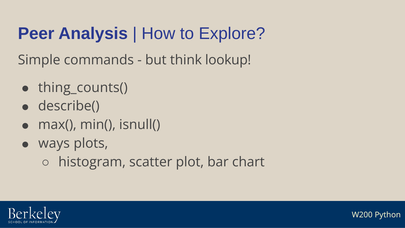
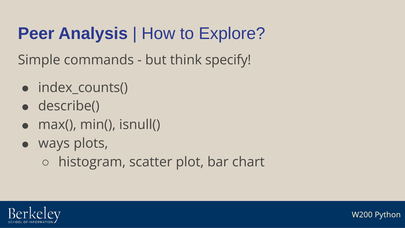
lookup: lookup -> specify (228, 60)
thing_counts(: thing_counts( -> index_counts( (83, 87)
